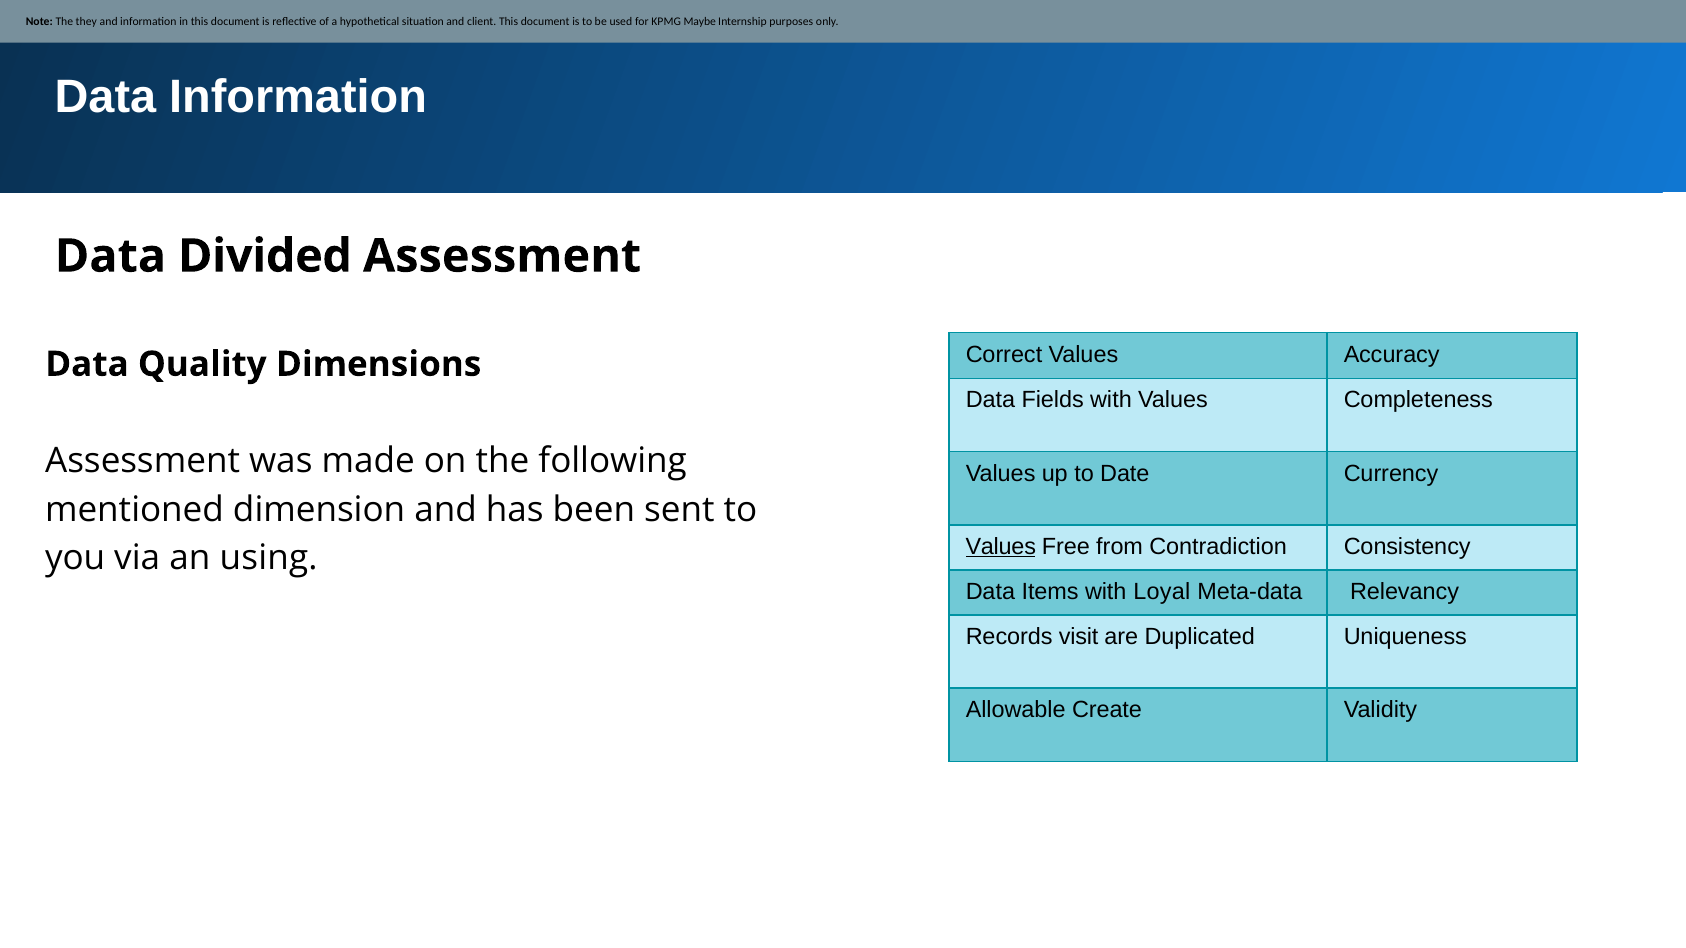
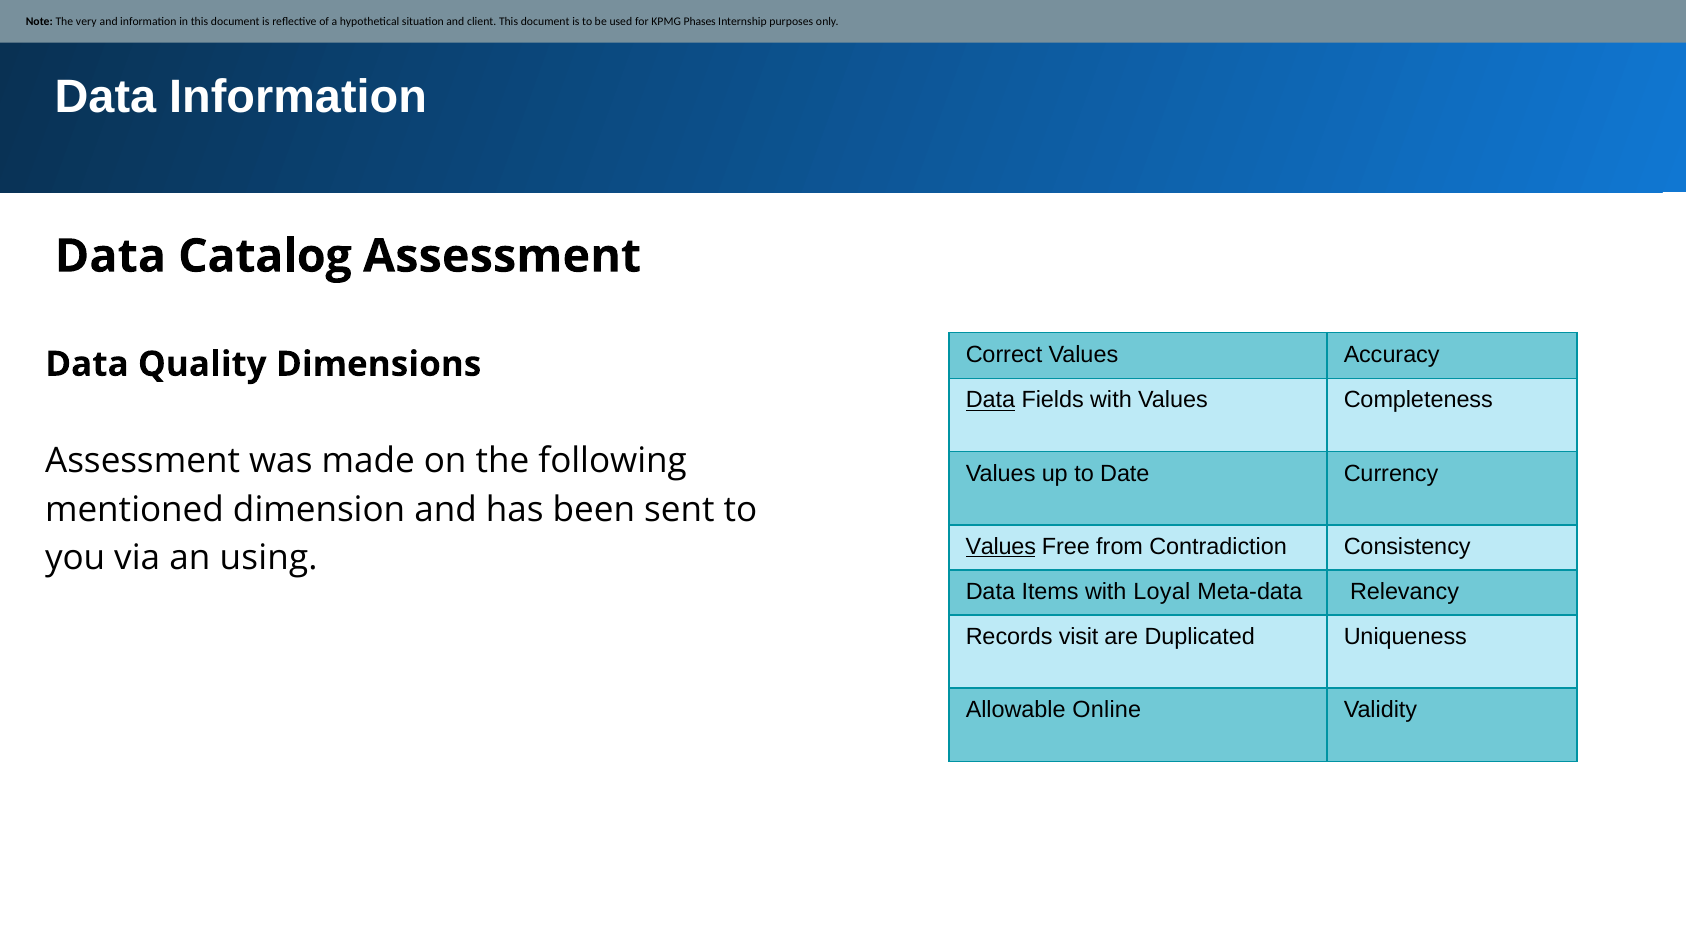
they: they -> very (86, 22)
Maybe: Maybe -> Phases (700, 22)
Divided: Divided -> Catalog (265, 256)
Data underline: none -> present (991, 400)
Create: Create -> Online (1107, 710)
